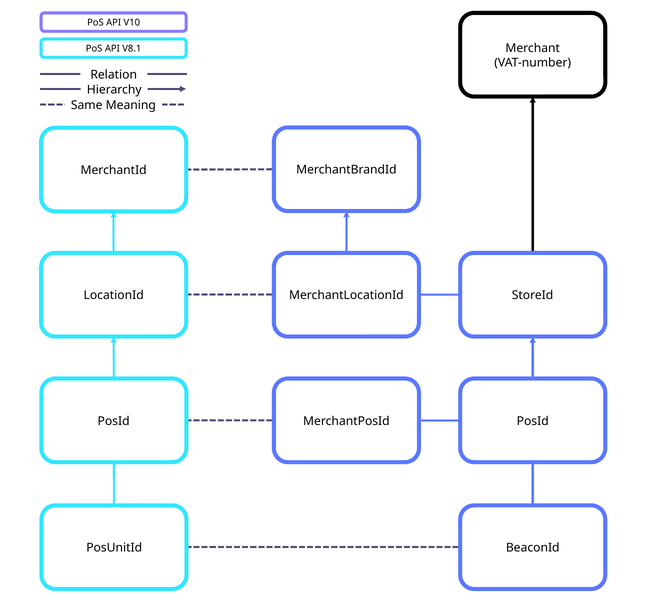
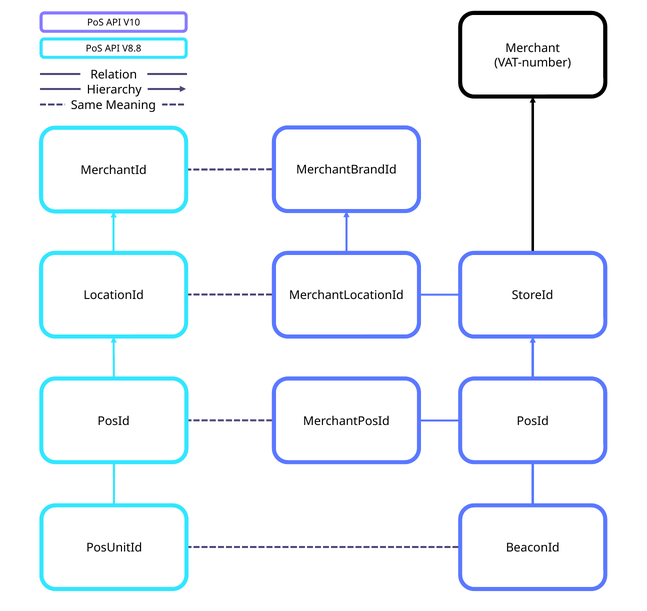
V8.1: V8.1 -> V8.8 (132, 49)
